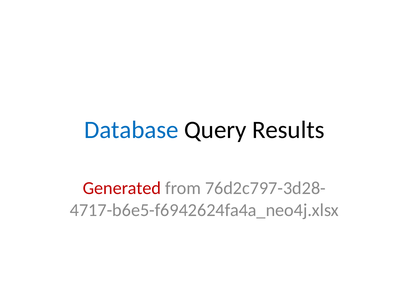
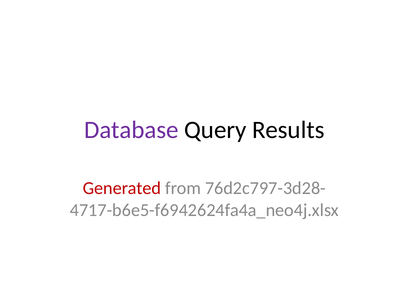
Database colour: blue -> purple (131, 130)
